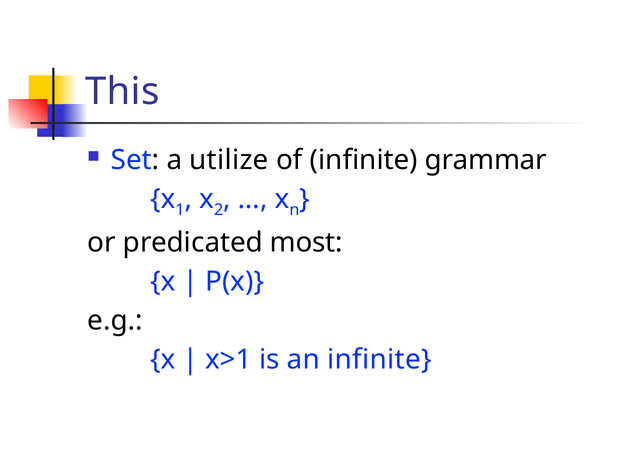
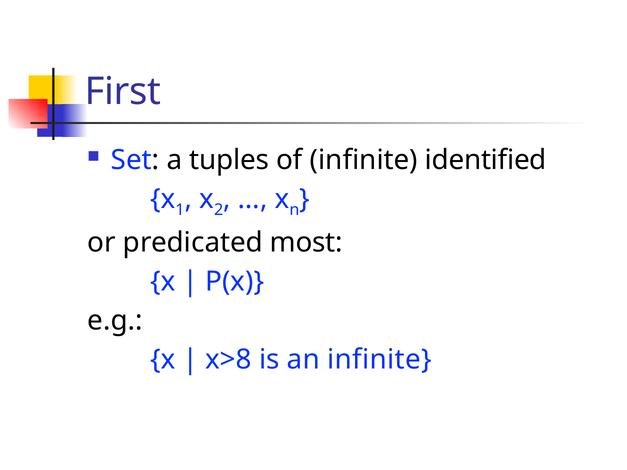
This: This -> First (123, 91)
utilize: utilize -> tuples (229, 160)
grammar: grammar -> identified (486, 160)
x>1: x>1 -> x>8 (229, 360)
